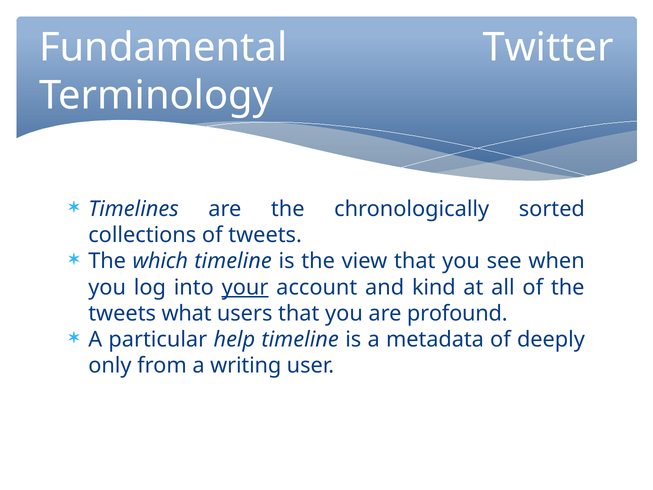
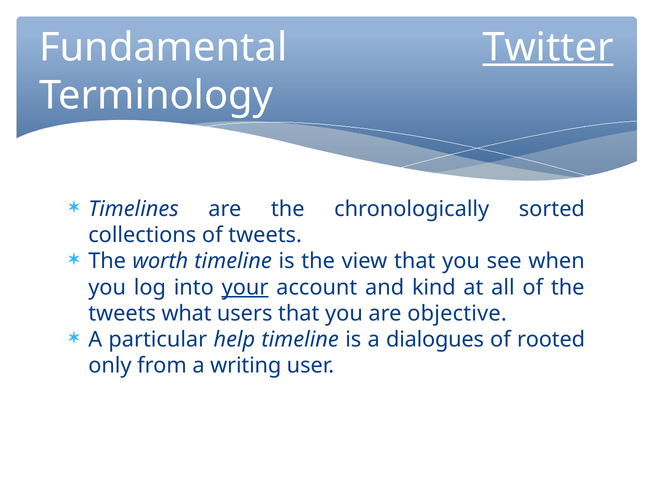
Twitter underline: none -> present (548, 48)
which: which -> worth (160, 261)
profound: profound -> objective (457, 313)
metadata: metadata -> dialogues (435, 339)
deeply: deeply -> rooted (551, 339)
